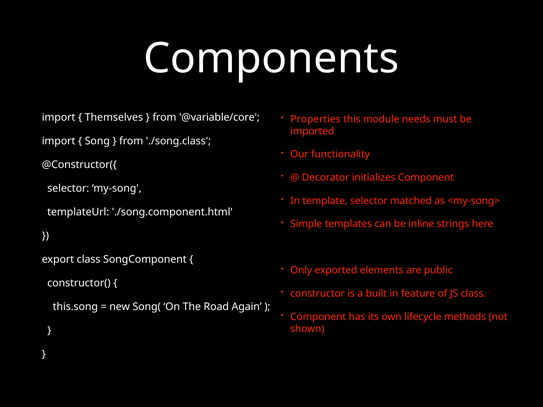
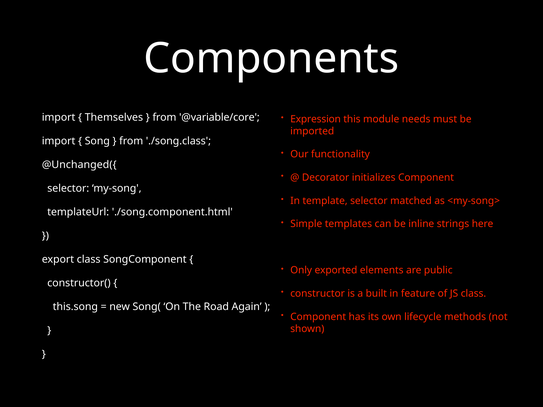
Properties: Properties -> Expression (316, 119)
@Constructor({: @Constructor({ -> @Unchanged({ (79, 165)
